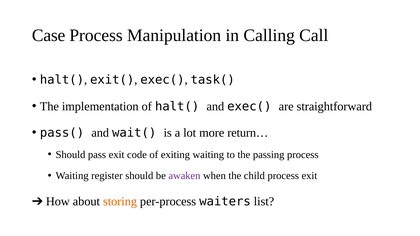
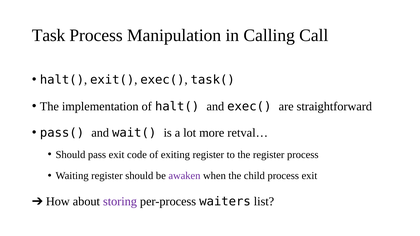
Case: Case -> Task (49, 35)
return…: return… -> retval… (248, 133)
exiting waiting: waiting -> register (208, 155)
the passing: passing -> register (269, 155)
storing colour: orange -> purple (120, 202)
